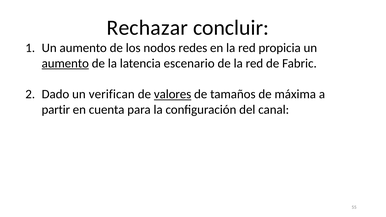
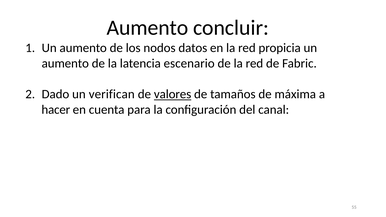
Rechazar: Rechazar -> Aumento (147, 28)
redes: redes -> datos (193, 48)
aumento underline: present -> none (65, 63)
partir: partir -> hacer (56, 110)
